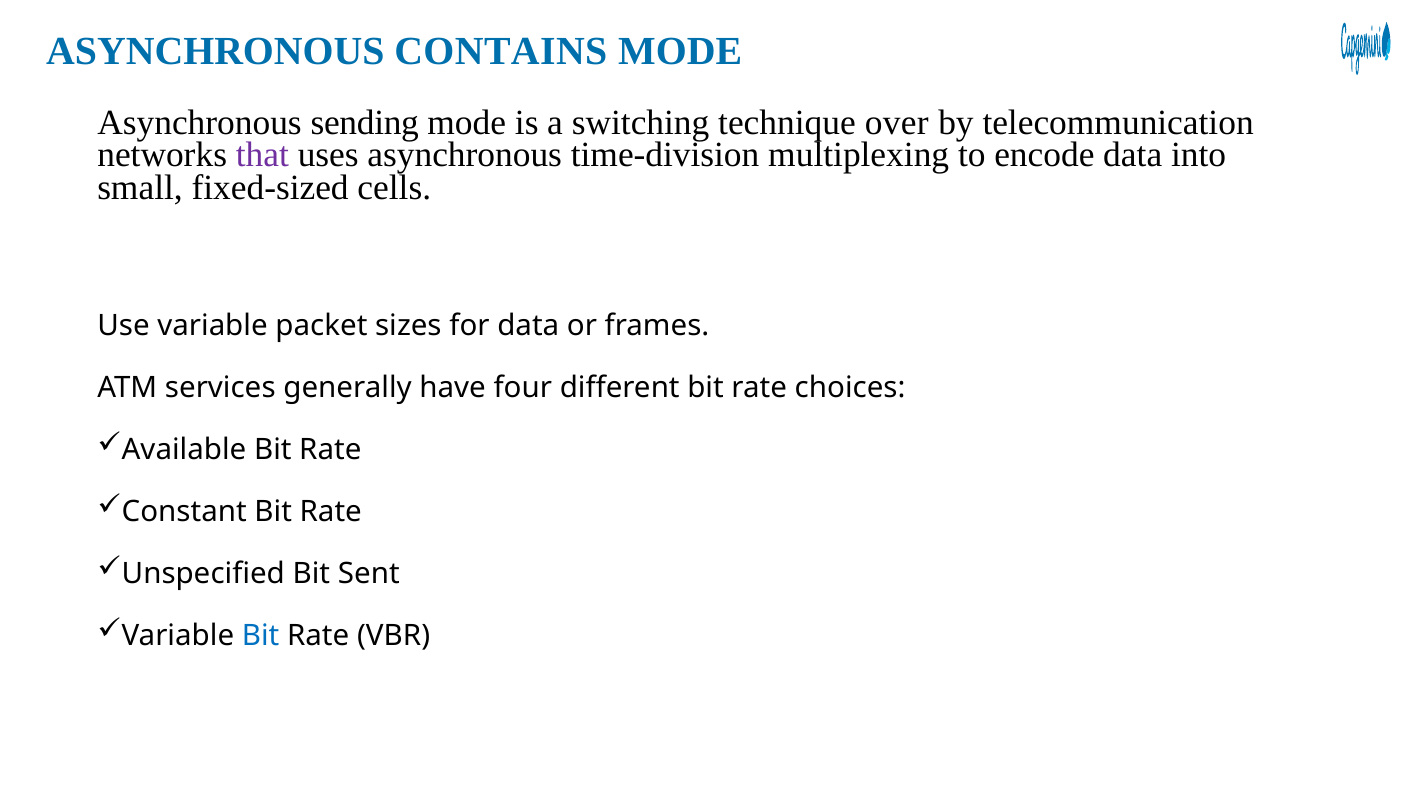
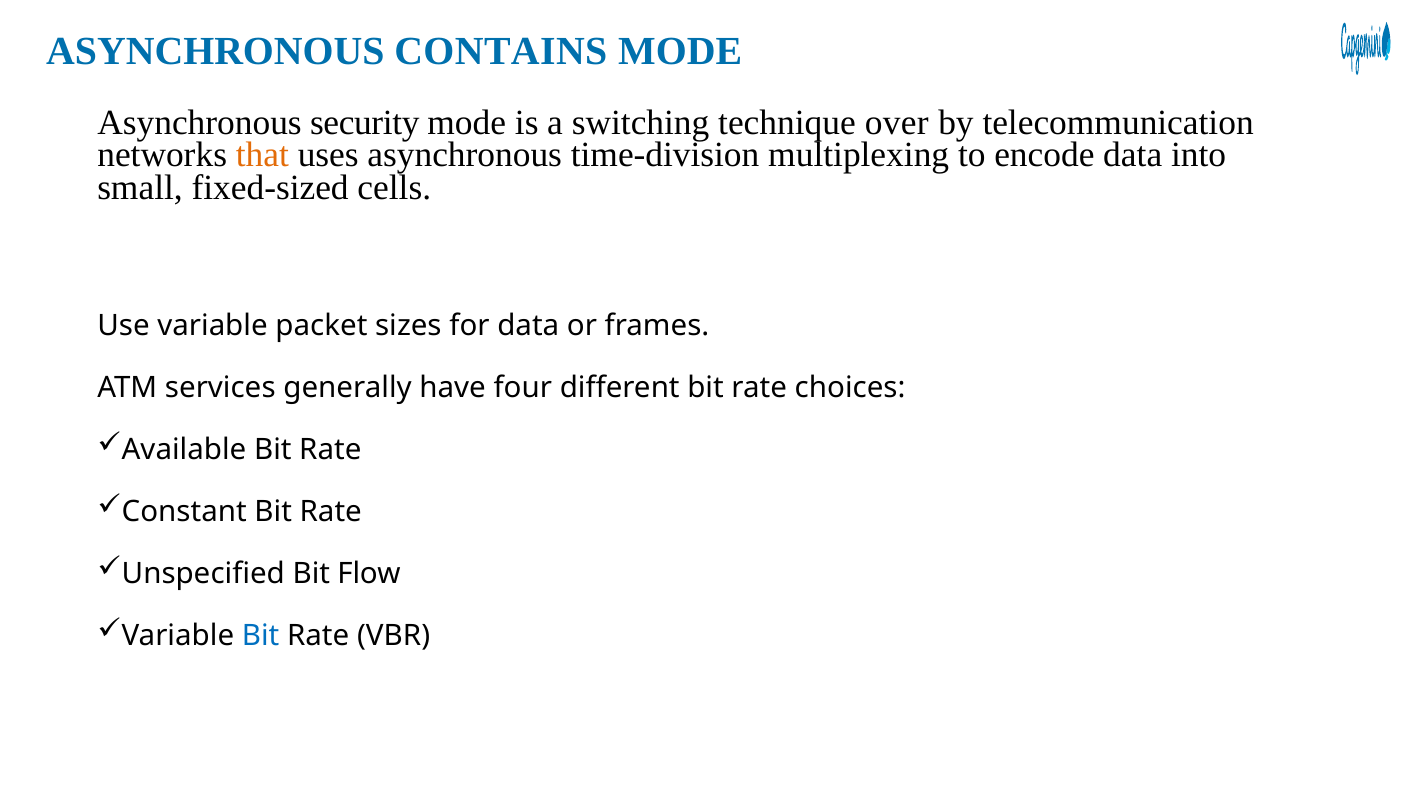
sending: sending -> security (365, 123)
that colour: purple -> orange (262, 155)
Sent: Sent -> Flow (369, 574)
